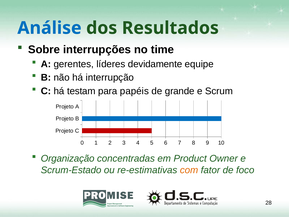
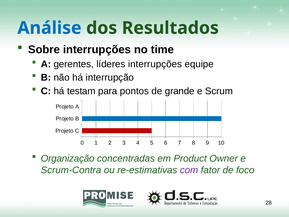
líderes devidamente: devidamente -> interrupções (155, 64)
papéis: papéis -> pontos (134, 91)
Scrum-Estado: Scrum-Estado -> Scrum-Contra (71, 170)
com colour: orange -> purple (189, 170)
